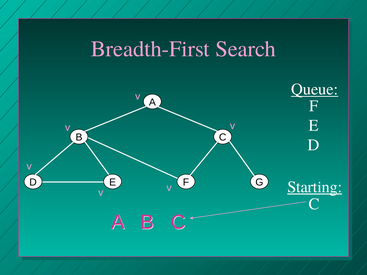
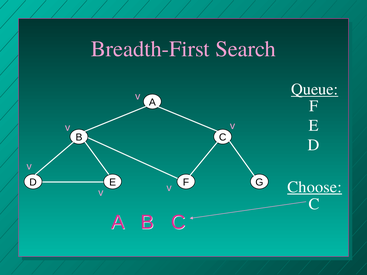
Starting: Starting -> Choose (315, 187)
